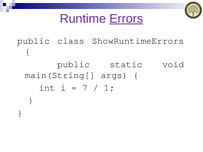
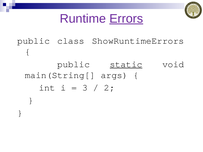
static underline: none -> present (126, 64)
7: 7 -> 3 (85, 88)
1: 1 -> 2 (109, 88)
